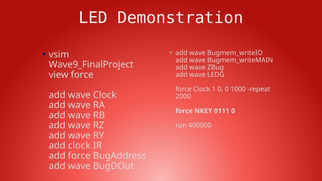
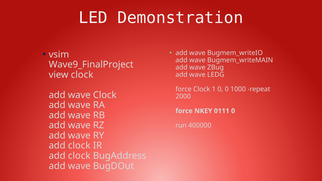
view force: force -> clock (82, 75)
force: force -> clock (79, 156)
